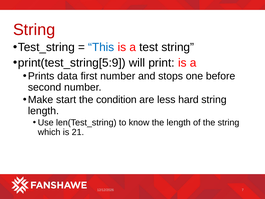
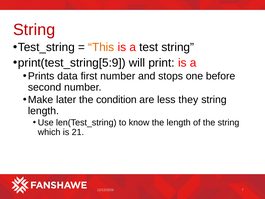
This colour: blue -> orange (101, 47)
start: start -> later (66, 100)
hard: hard -> they (188, 100)
